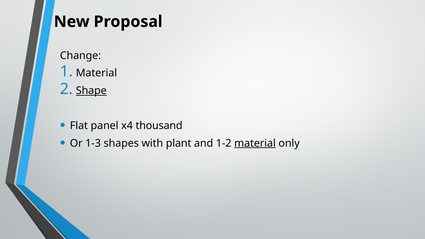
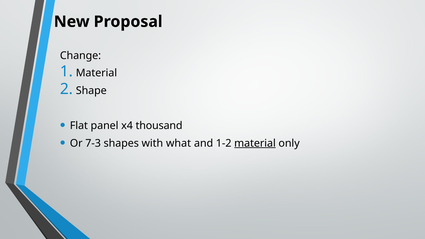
Shape underline: present -> none (91, 91)
1-3: 1-3 -> 7-3 (93, 143)
plant: plant -> what (179, 143)
